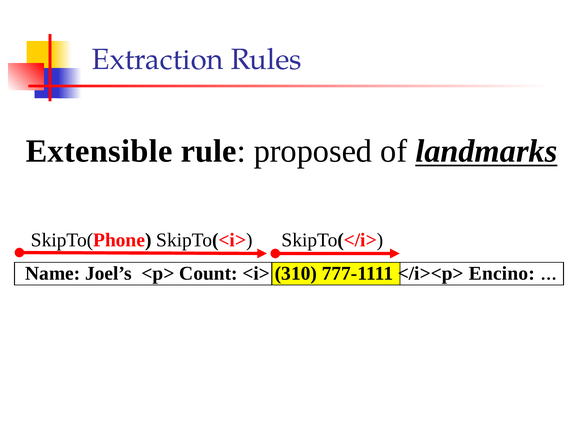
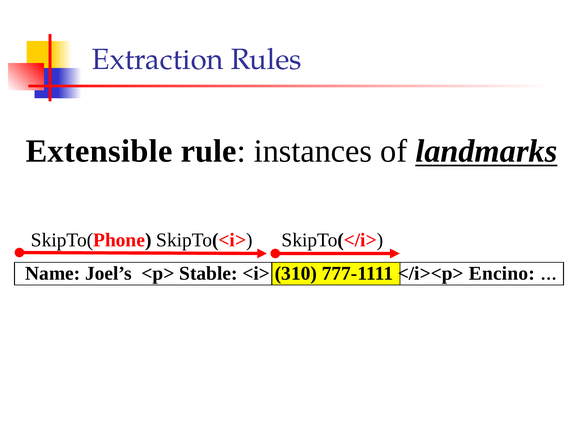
proposed: proposed -> instances (313, 151)
Count: Count -> Stable (208, 273)
